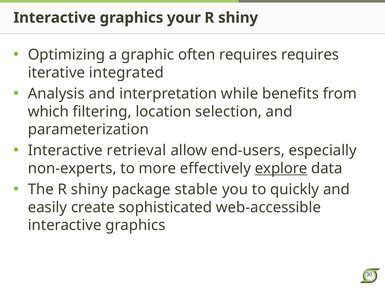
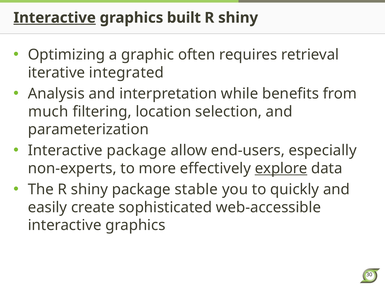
Interactive underline: none -> present (55, 18)
your: your -> built (184, 18)
requires requires: requires -> retrieval (310, 55)
which: which -> much (48, 111)
Interactive retrieval: retrieval -> package (137, 150)
